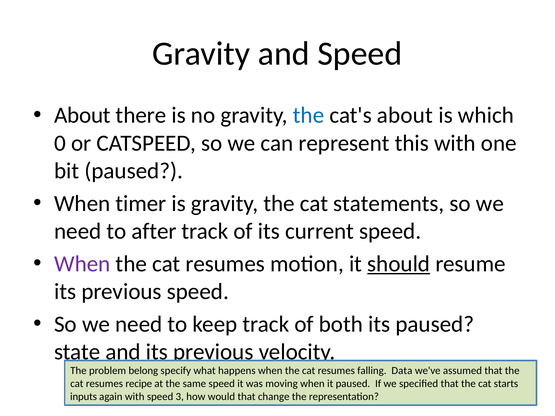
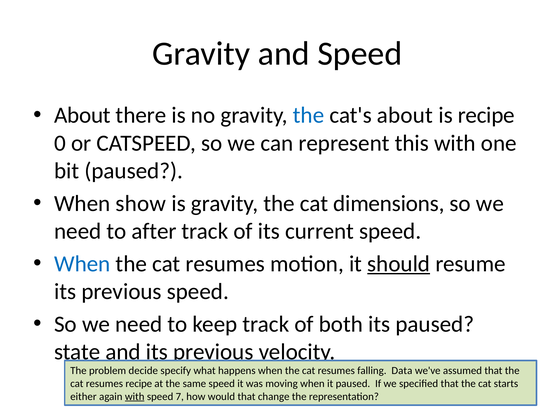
is which: which -> recipe (486, 115)
timer: timer -> show (141, 204)
statements: statements -> dimensions (389, 204)
When colour: purple -> blue (82, 264)
belong: belong -> decide (143, 371)
inputs: inputs -> either (83, 397)
with underline: none -> present (135, 397)
3: 3 -> 7 (180, 397)
